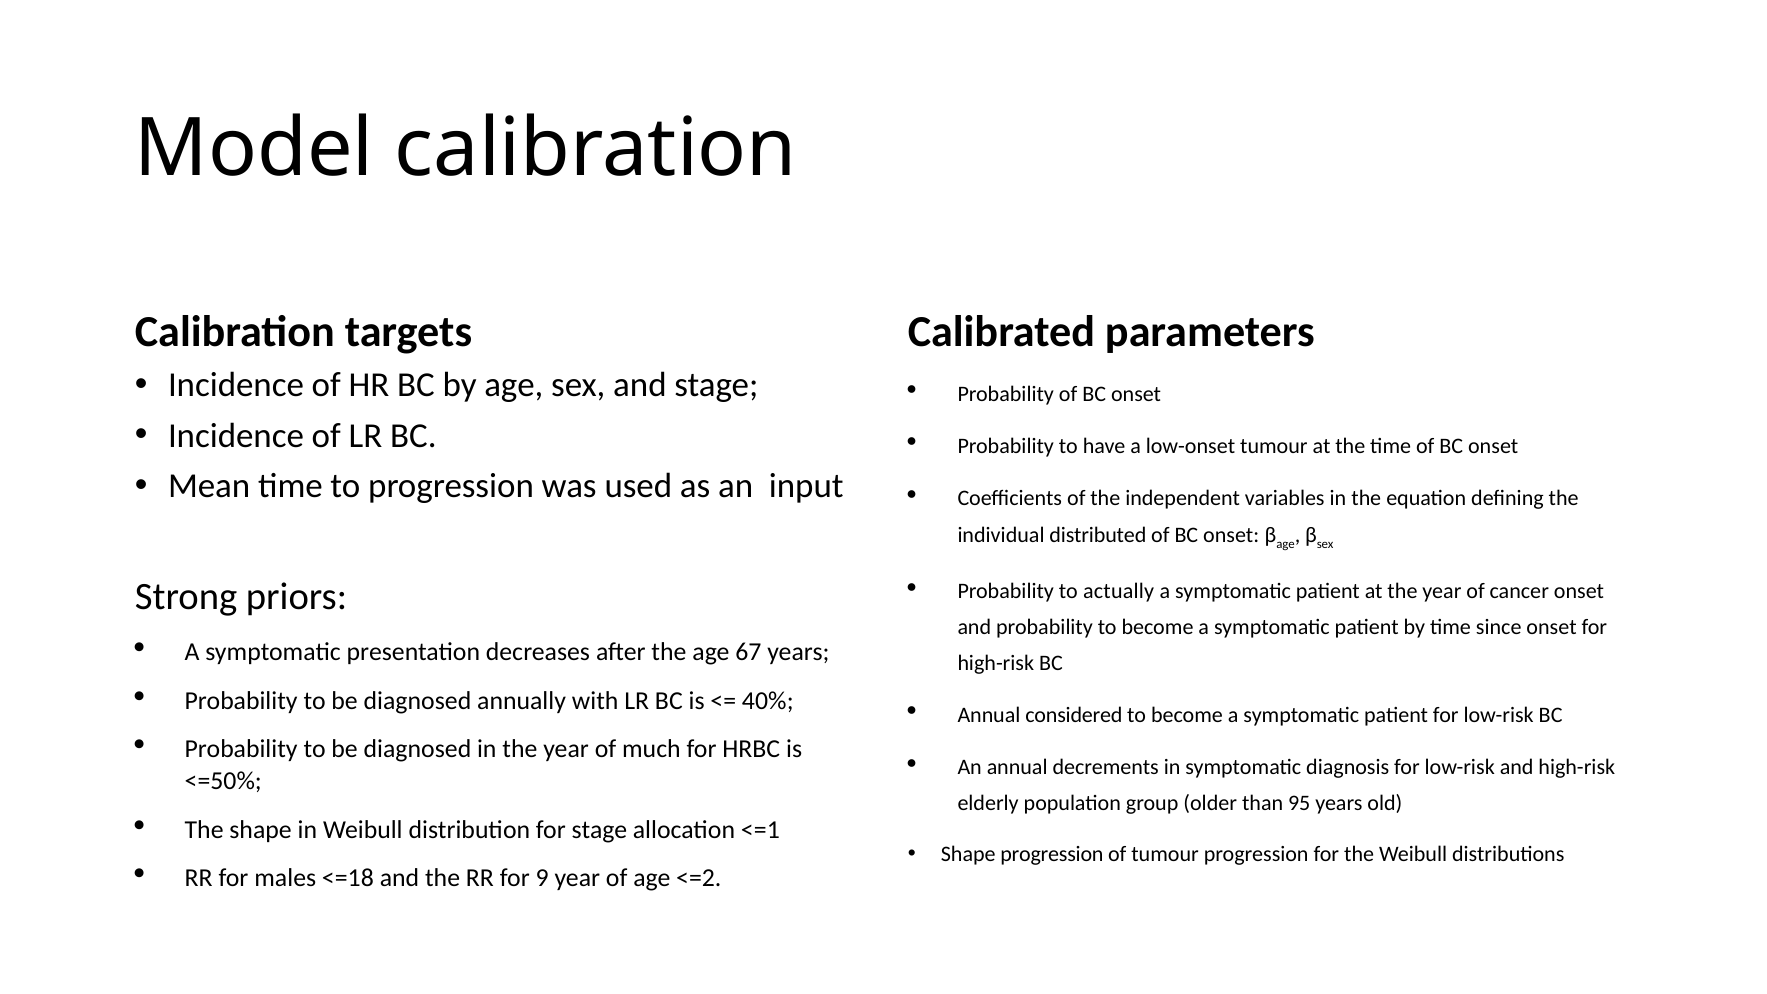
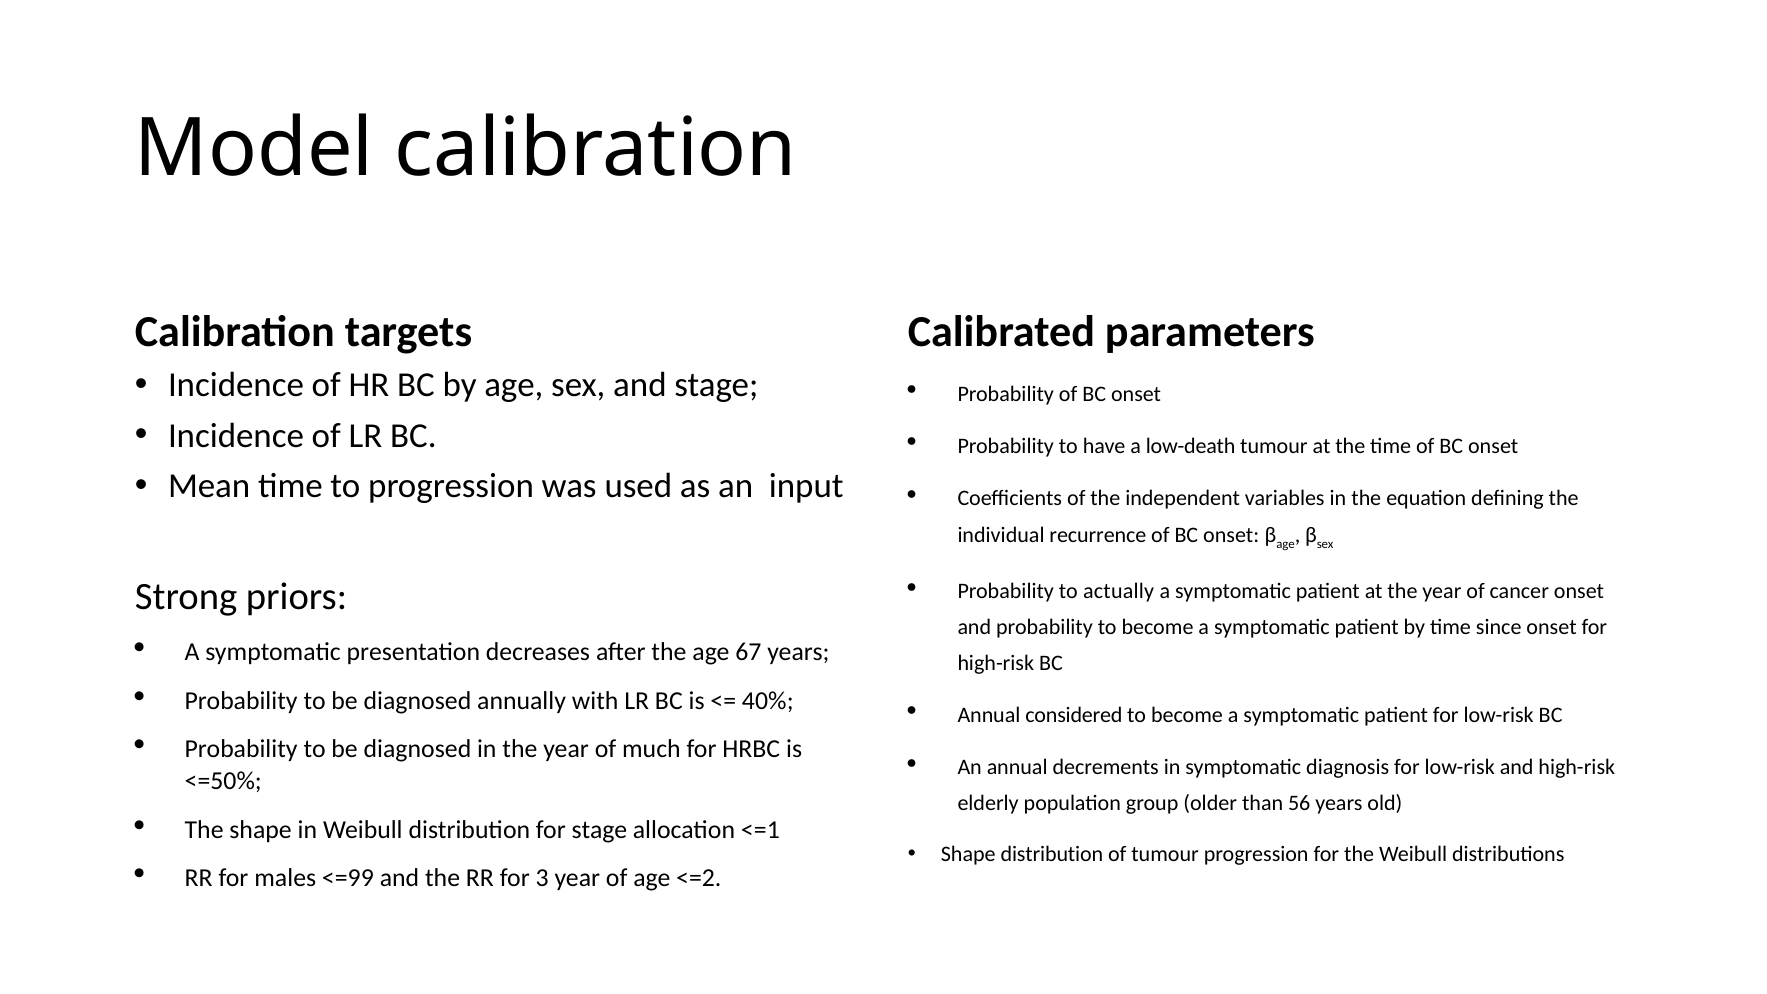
low-onset: low-onset -> low-death (1191, 446)
distributed: distributed -> recurrence (1098, 535)
95: 95 -> 56 (1299, 803)
Shape progression: progression -> distribution (1052, 854)
<=18: <=18 -> <=99 (348, 878)
9: 9 -> 3 (542, 878)
